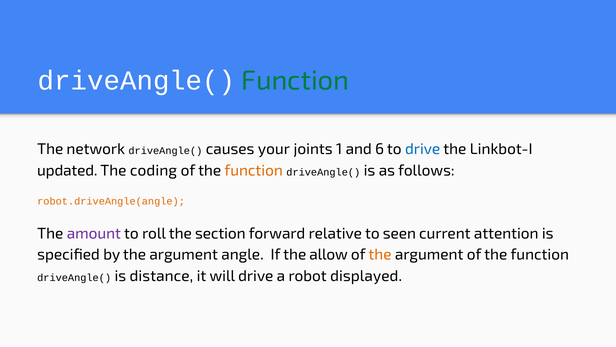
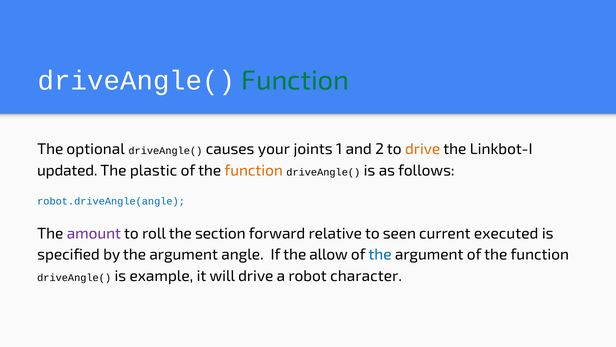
network: network -> optional (96, 149)
6: 6 -> 2 (380, 149)
drive colour: blue -> orange (423, 149)
coding: coding -> plastic (154, 170)
robot.driveAngle(angle colour: orange -> blue (111, 201)
attention: attention -> executed (506, 233)
the colour: orange -> blue (380, 254)
distance: distance -> example (161, 276)
displayed: displayed -> character (366, 276)
